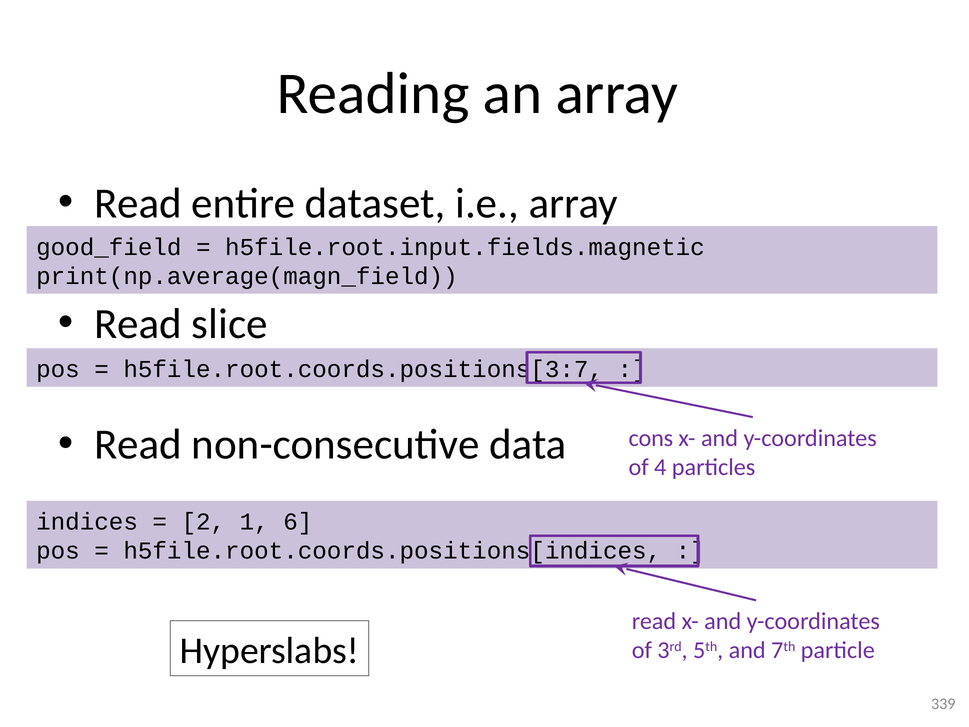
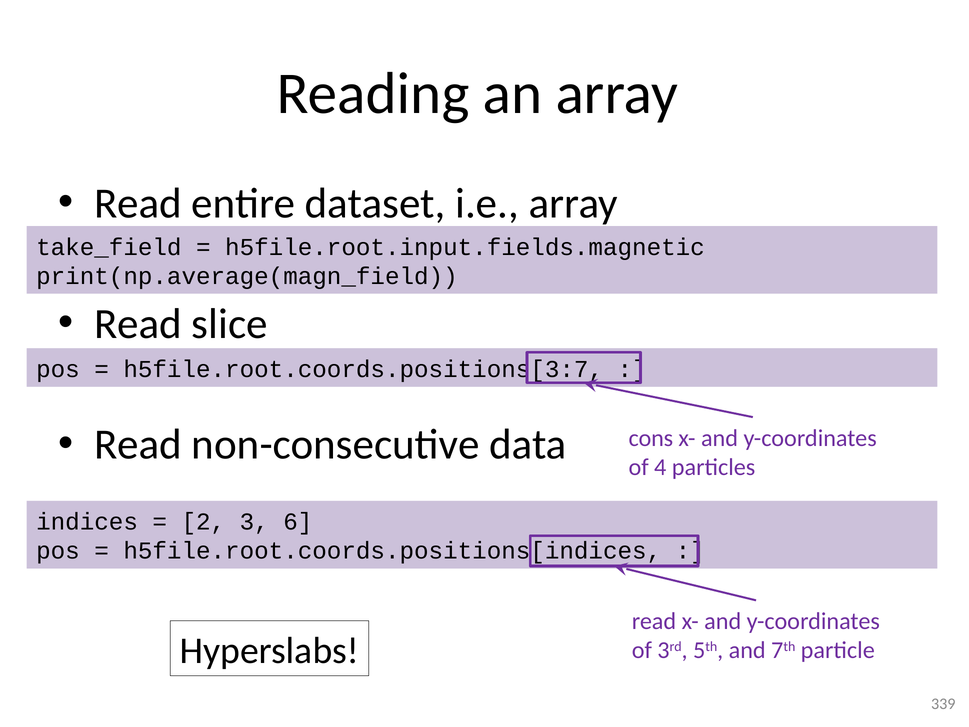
good_field: good_field -> take_field (109, 247)
1: 1 -> 3 (254, 522)
